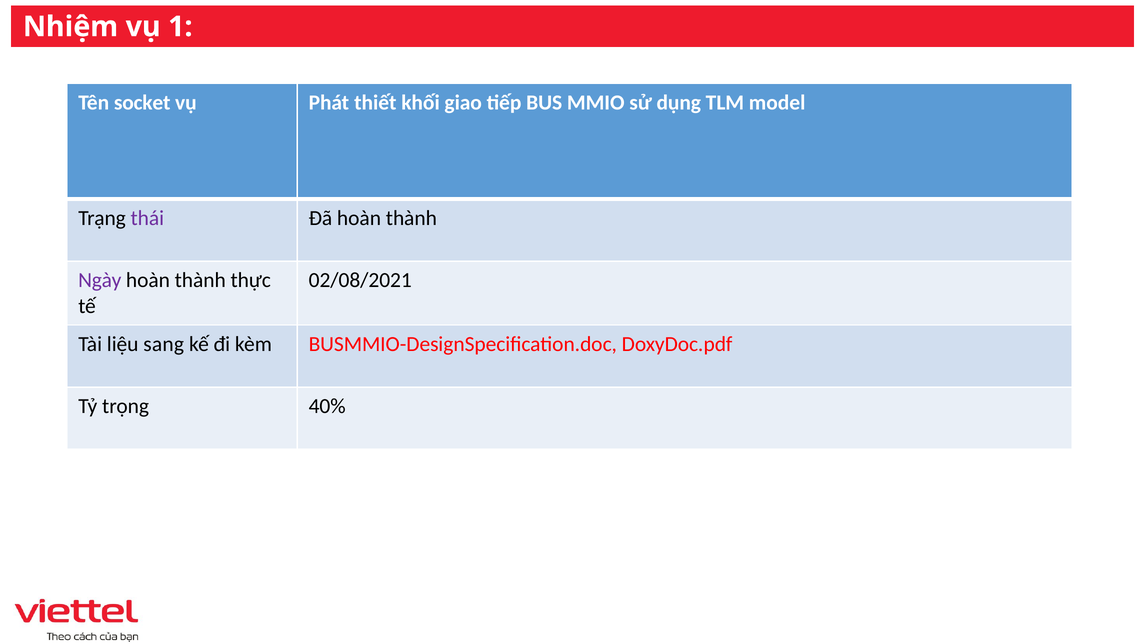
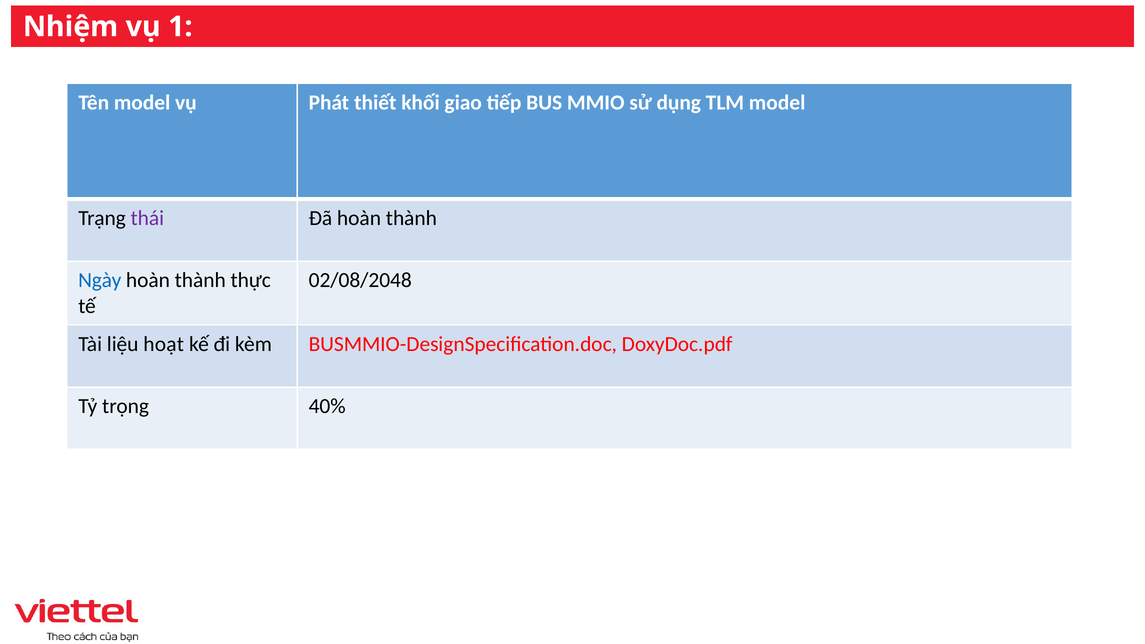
Tên socket: socket -> model (142, 103)
Ngày colour: purple -> blue (100, 280)
02/08/2021: 02/08/2021 -> 02/08/2048 (360, 280)
sang: sang -> hoạt (164, 344)
